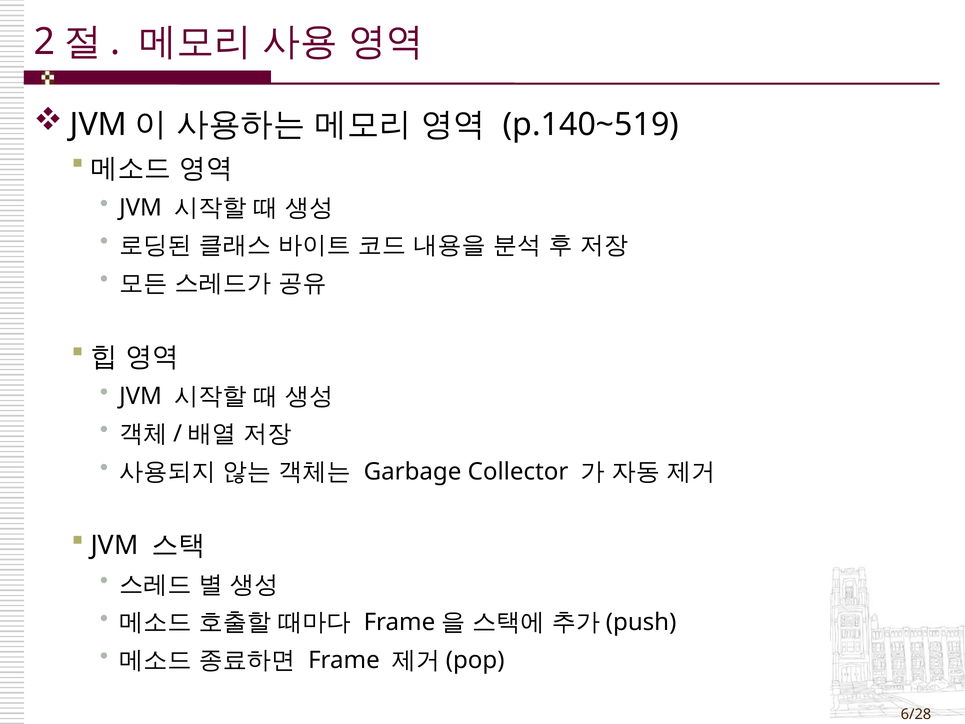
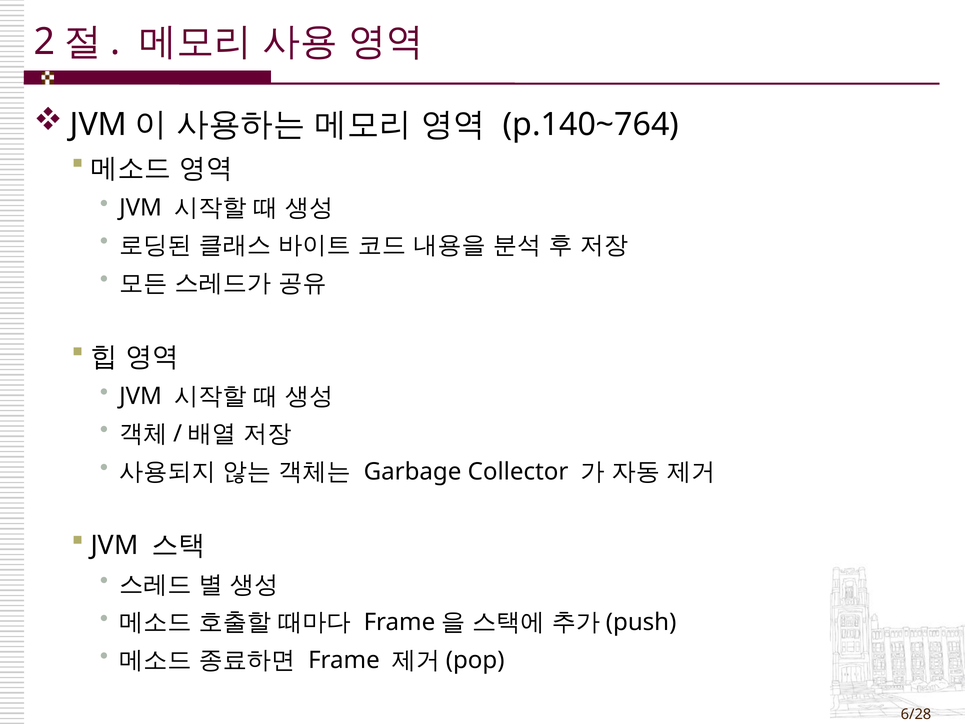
p.140~519: p.140~519 -> p.140~764 (591, 125)
